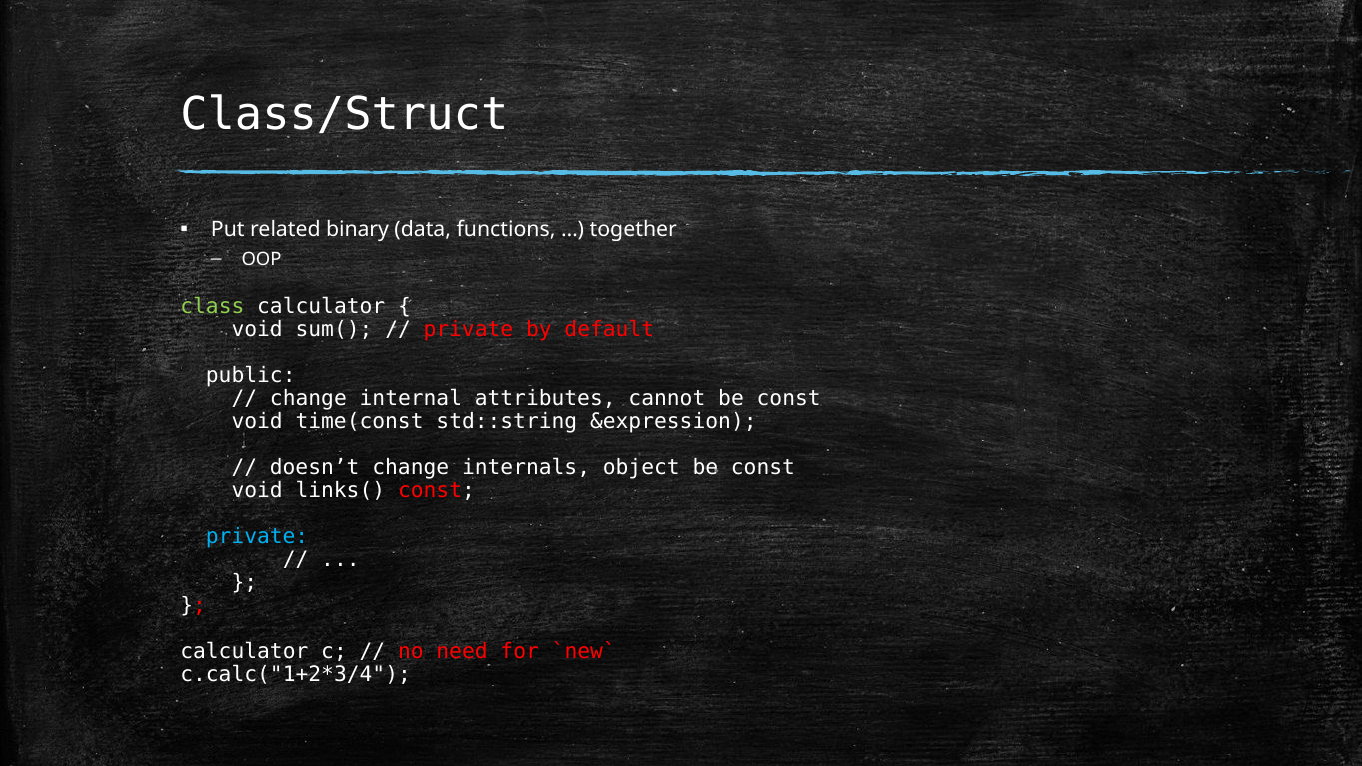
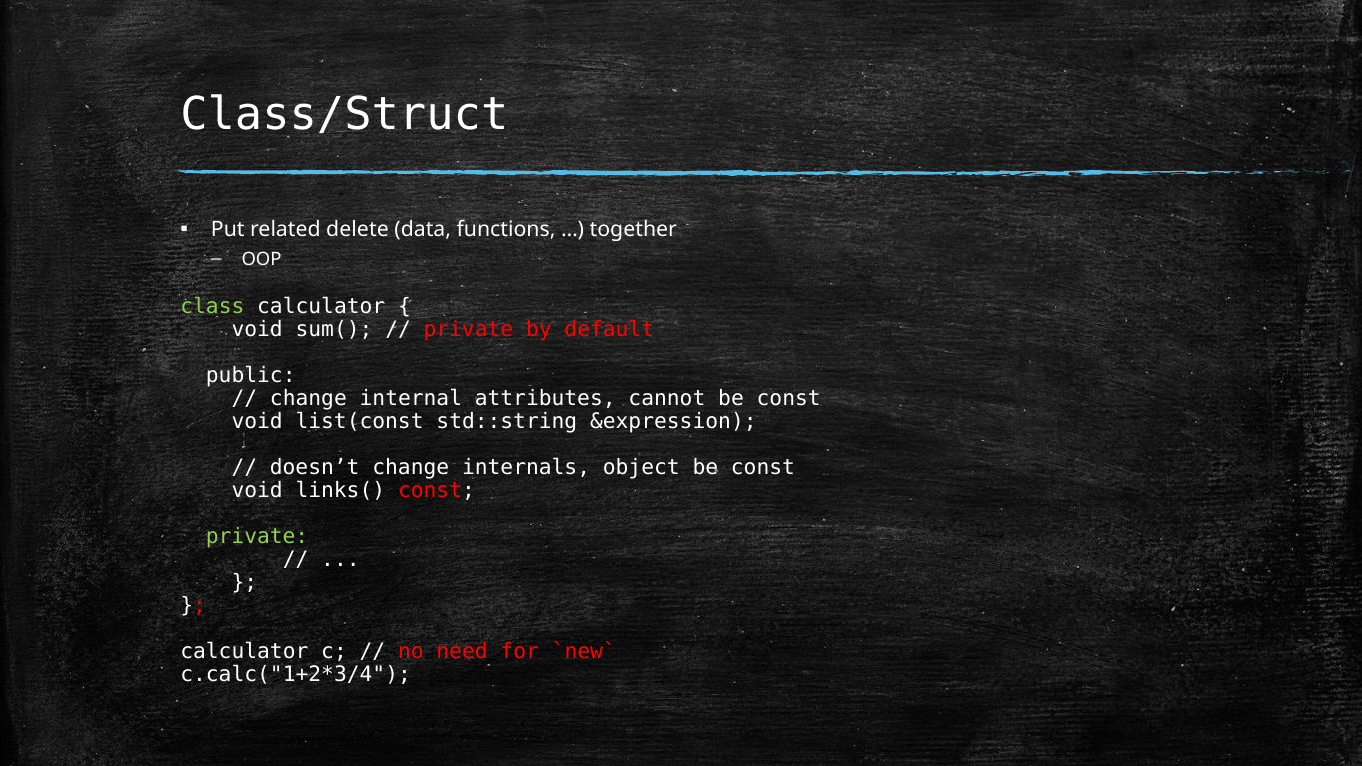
binary: binary -> delete (357, 229)
time(const: time(const -> list(const (360, 421)
private colour: light blue -> light green (257, 536)
